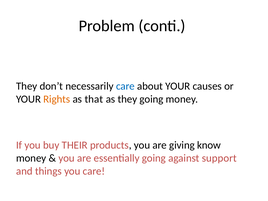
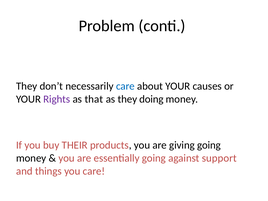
Rights colour: orange -> purple (57, 99)
they going: going -> doing (151, 99)
giving know: know -> going (209, 145)
